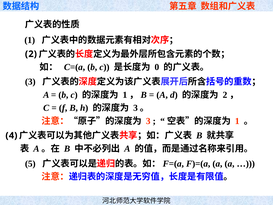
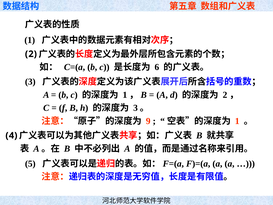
0: 0 -> 6 (157, 67)
3: 3 -> 9 (148, 121)
